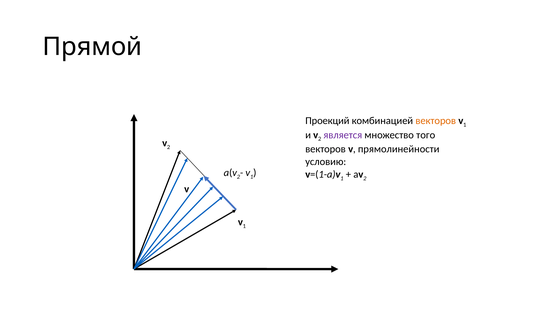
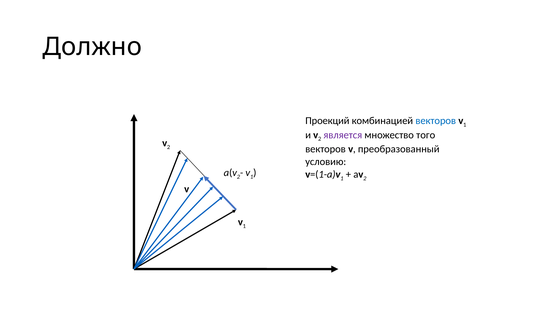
Прямой: Прямой -> Должно (92, 47)
векторов colour: orange -> blue (436, 121)
прямолинейности: прямолинейности -> преобразованный (399, 149)
